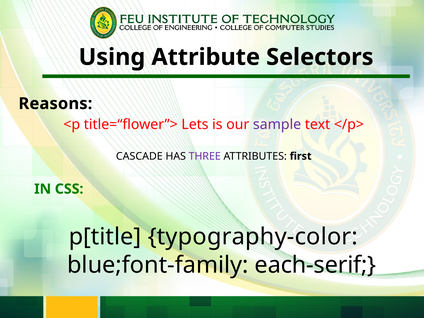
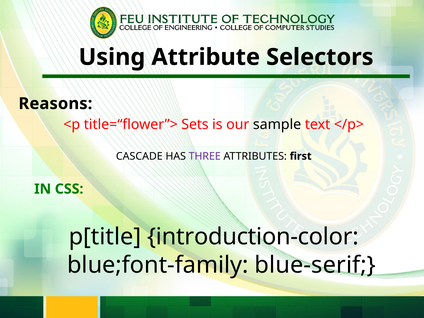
Lets: Lets -> Sets (195, 125)
sample colour: purple -> black (277, 125)
typography-color: typography-color -> introduction-color (253, 237)
each-serif: each-serif -> blue-serif (315, 265)
